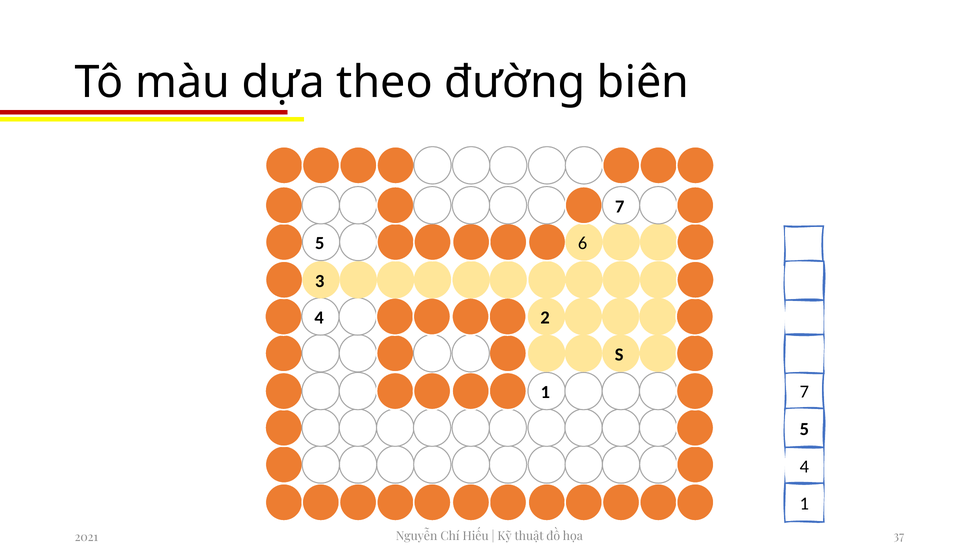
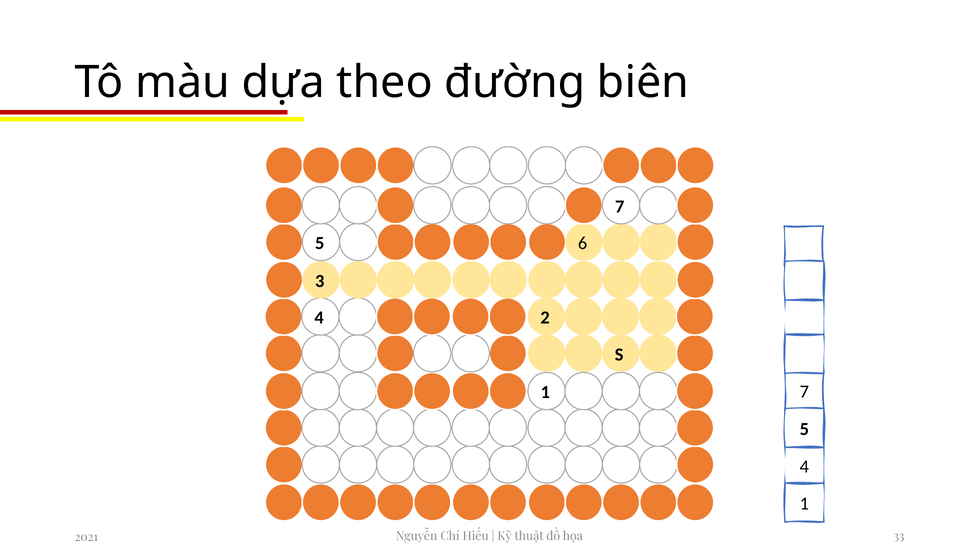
37: 37 -> 33 (899, 536)
